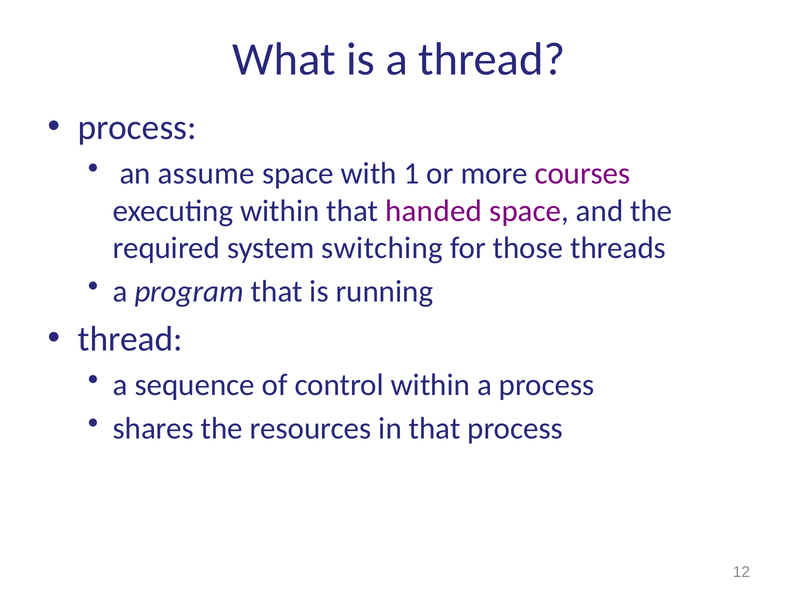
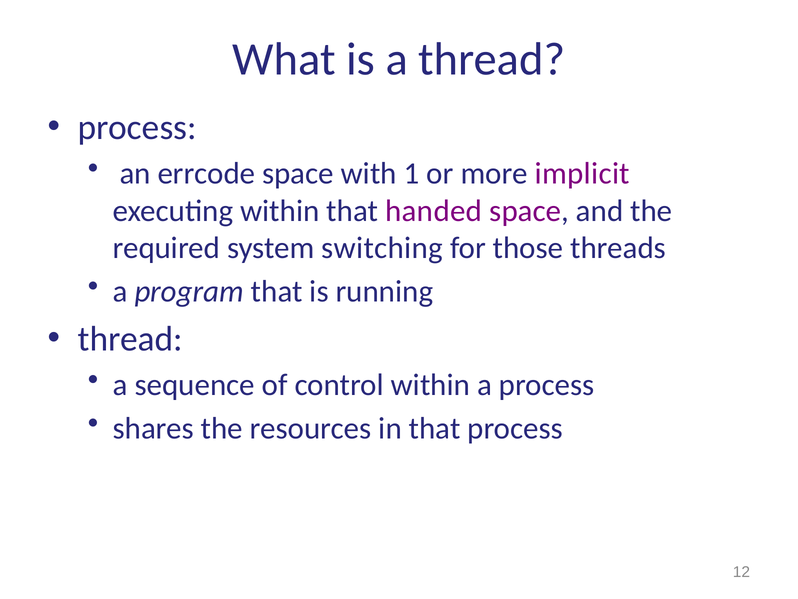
assume: assume -> errcode (206, 173)
courses: courses -> implicit (582, 173)
